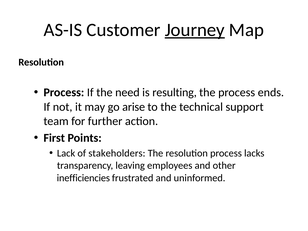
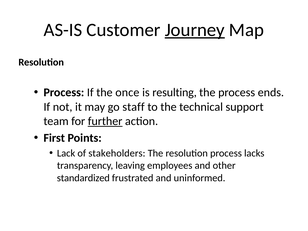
need: need -> once (127, 93)
arise: arise -> staff (133, 107)
further underline: none -> present (105, 121)
inefficiencies: inefficiencies -> standardized (83, 178)
